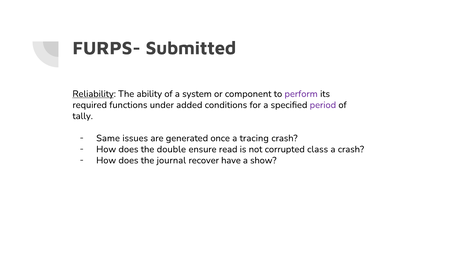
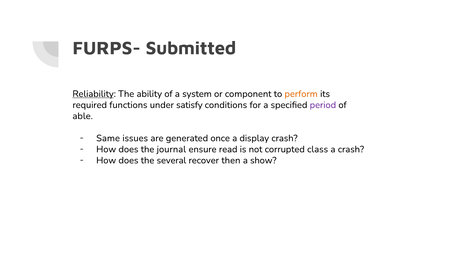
perform colour: purple -> orange (301, 94)
added: added -> satisfy (189, 105)
tally: tally -> able (83, 116)
tracing: tracing -> display (254, 138)
double: double -> journal (171, 149)
journal: journal -> several (171, 160)
have: have -> then (231, 160)
